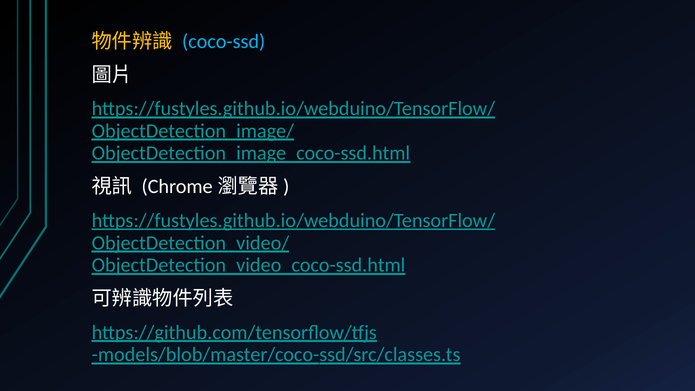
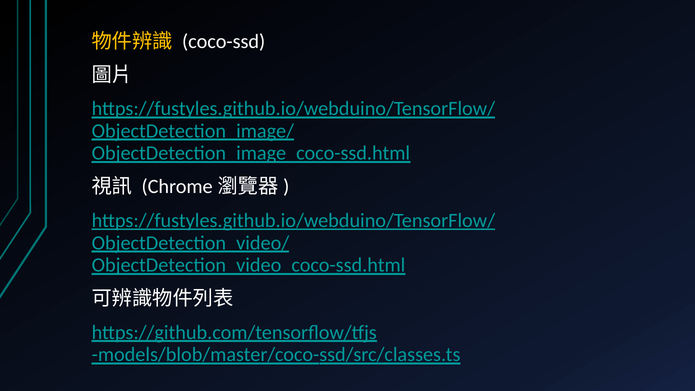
coco-ssd colour: light blue -> white (224, 41)
